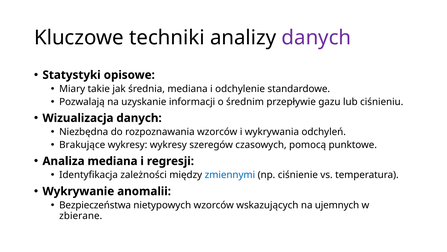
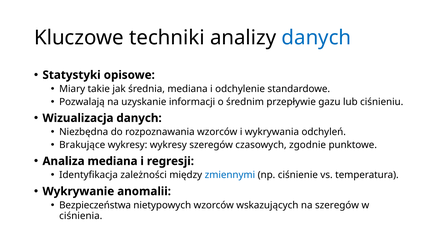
danych colour: purple -> blue (316, 38)
pomocą: pomocą -> zgodnie (308, 145)
na ujemnych: ujemnych -> szeregów (337, 205)
zbierane: zbierane -> ciśnienia (81, 215)
